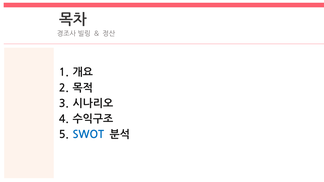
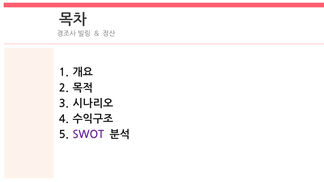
SWOT colour: blue -> purple (88, 135)
